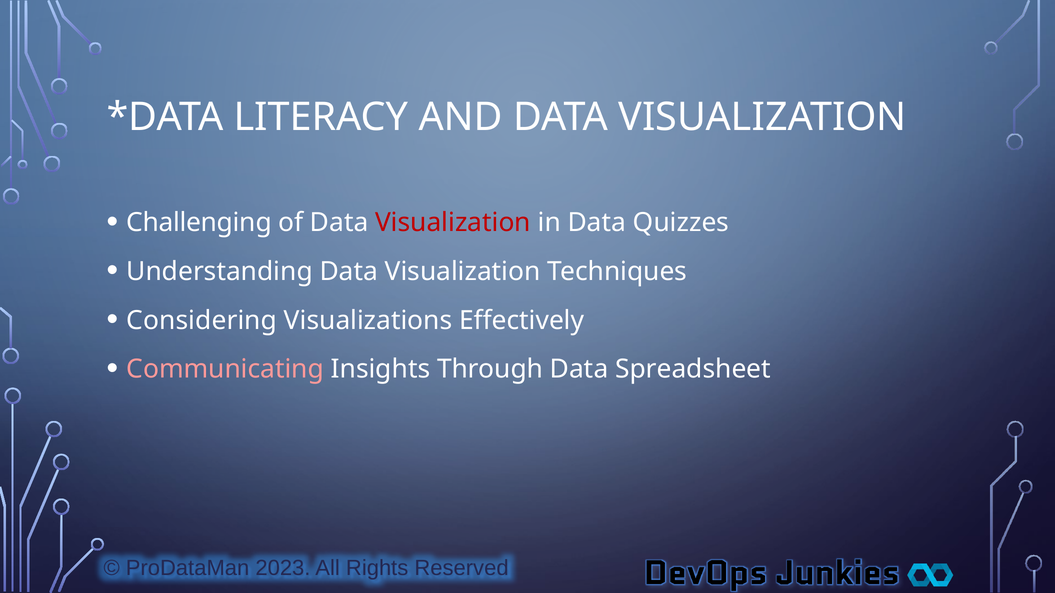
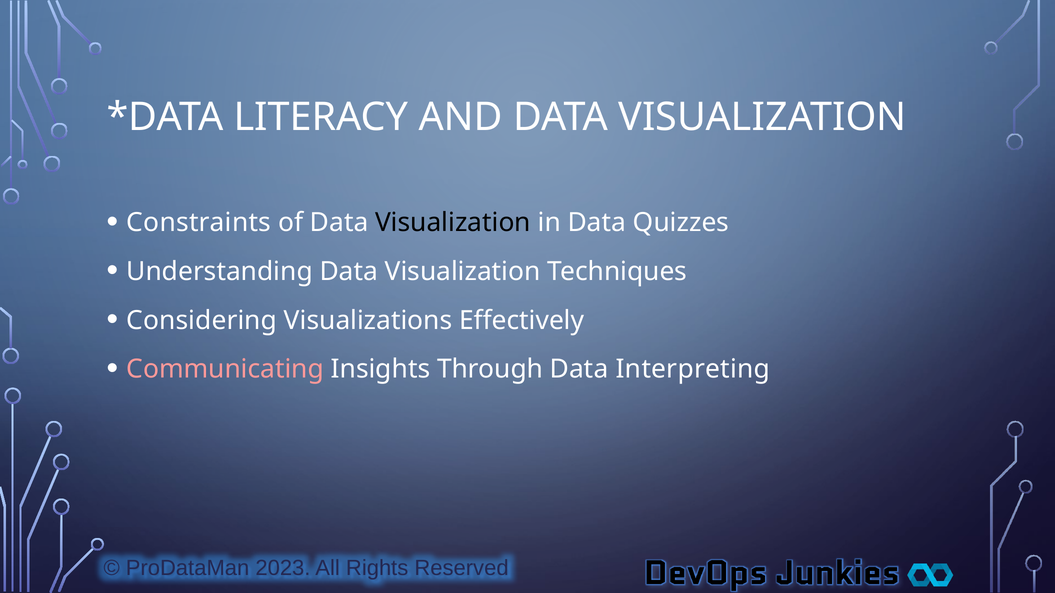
Challenging: Challenging -> Constraints (199, 223)
Visualization colour: red -> black (453, 223)
Spreadsheet: Spreadsheet -> Interpreting (693, 370)
